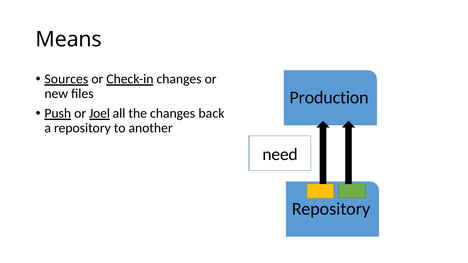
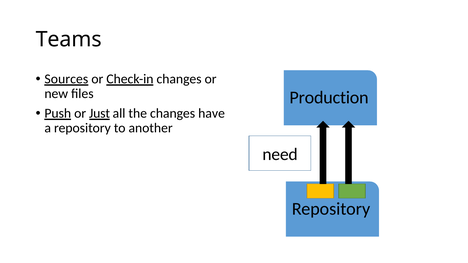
Means: Means -> Teams (69, 39)
Joel: Joel -> Just (99, 113)
back: back -> have (212, 113)
